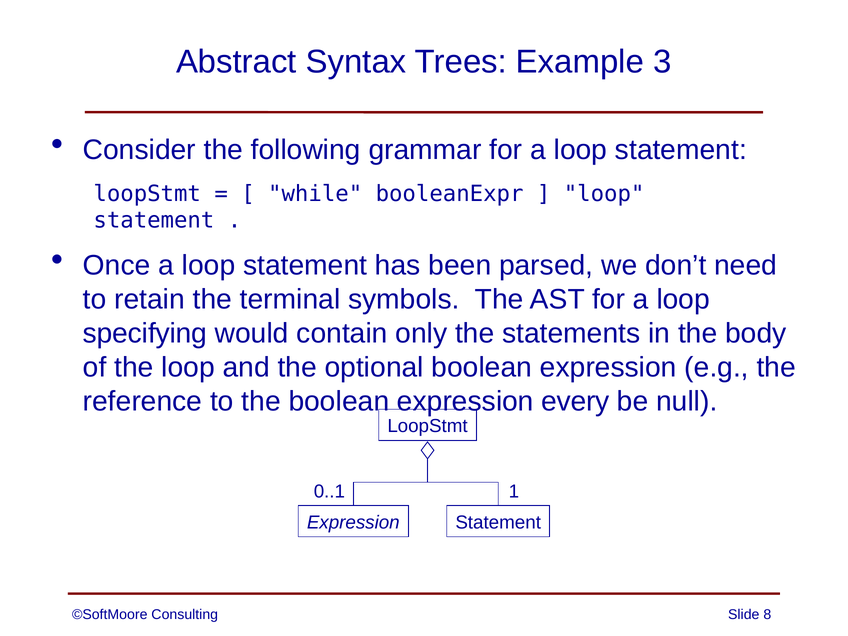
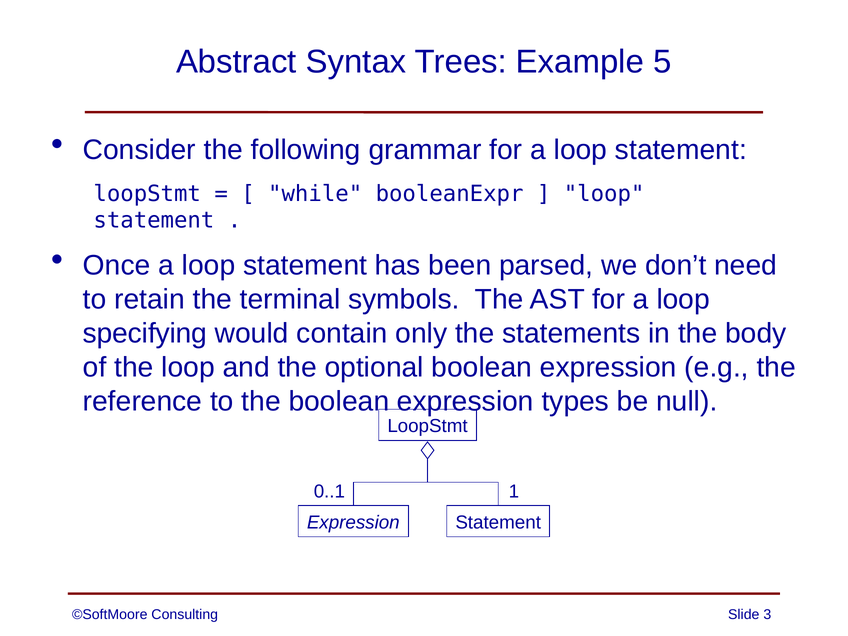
3: 3 -> 5 (662, 62)
every: every -> types (575, 401)
8: 8 -> 3 (767, 614)
